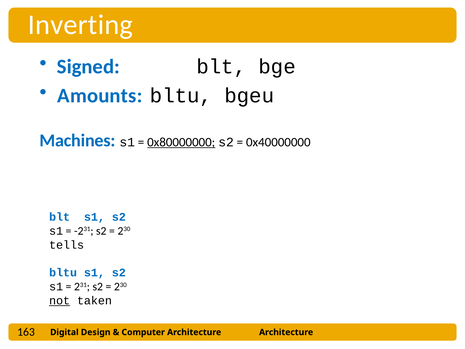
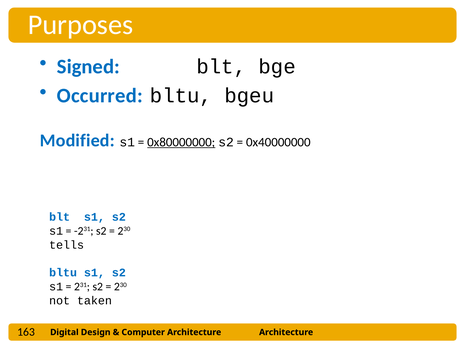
Inverting: Inverting -> Purposes (81, 25)
Amounts: Amounts -> Occurred (100, 95)
Machines: Machines -> Modified (77, 140)
not underline: present -> none (60, 300)
